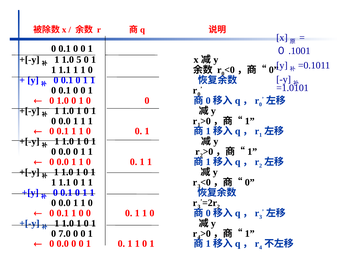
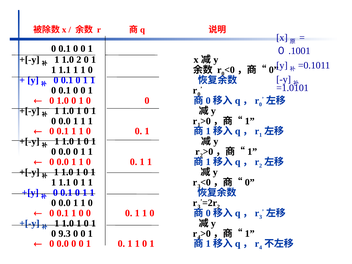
1.0 5: 5 -> 2 (79, 60)
7.0: 7.0 -> 9.3 (65, 234)
